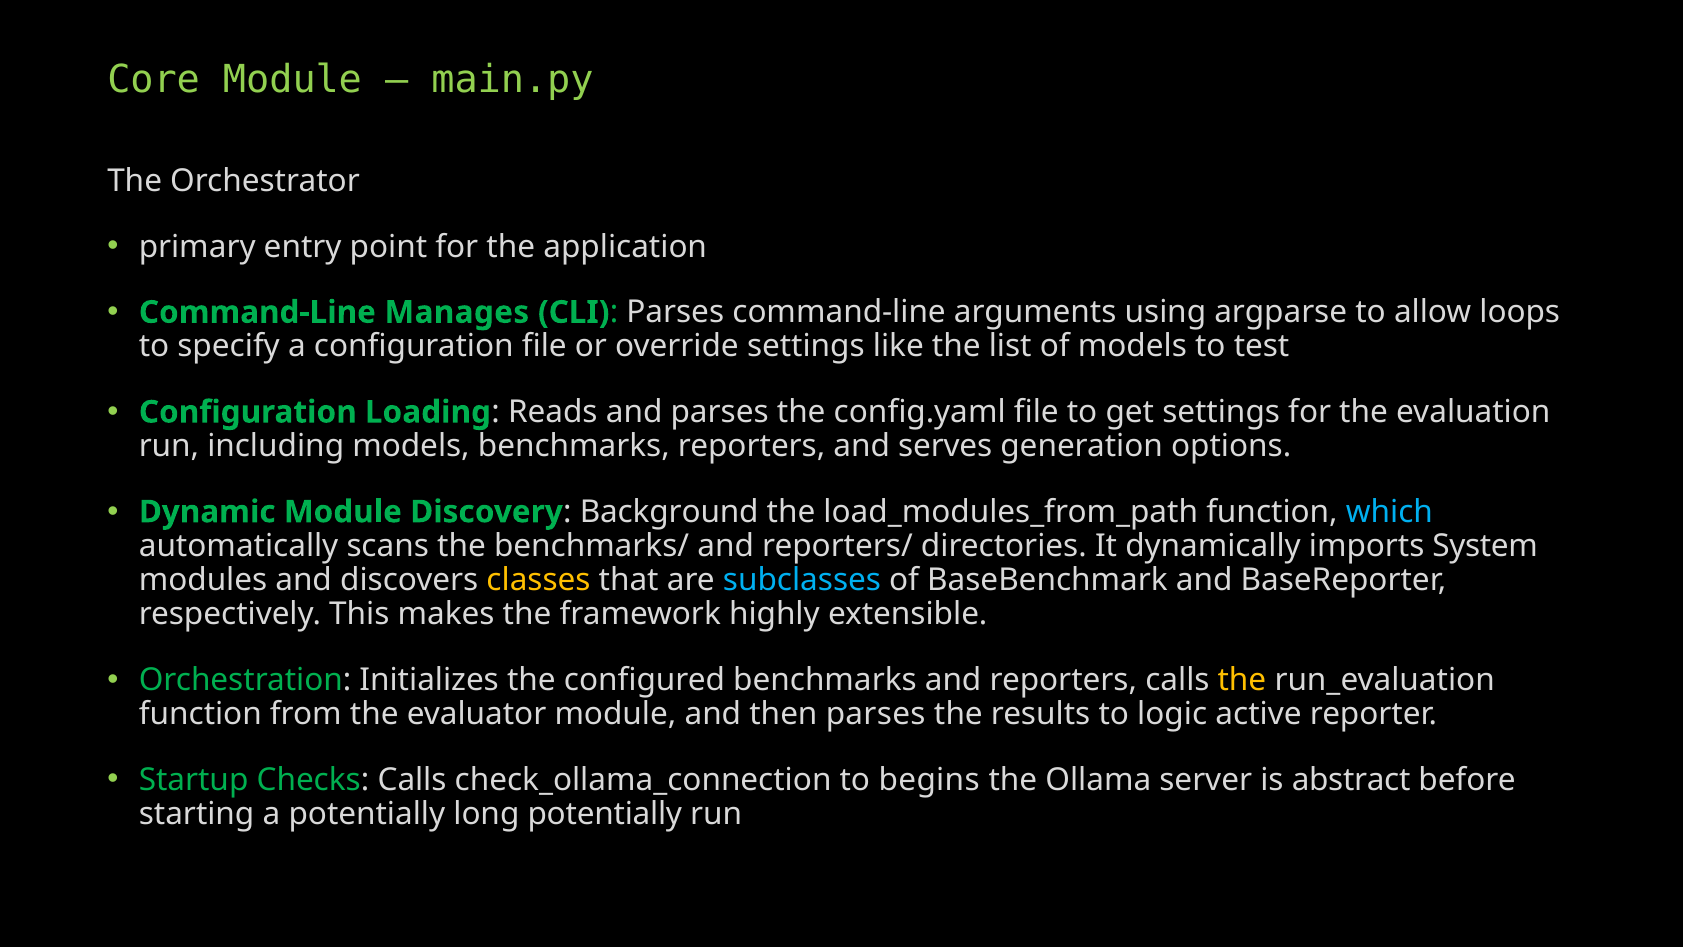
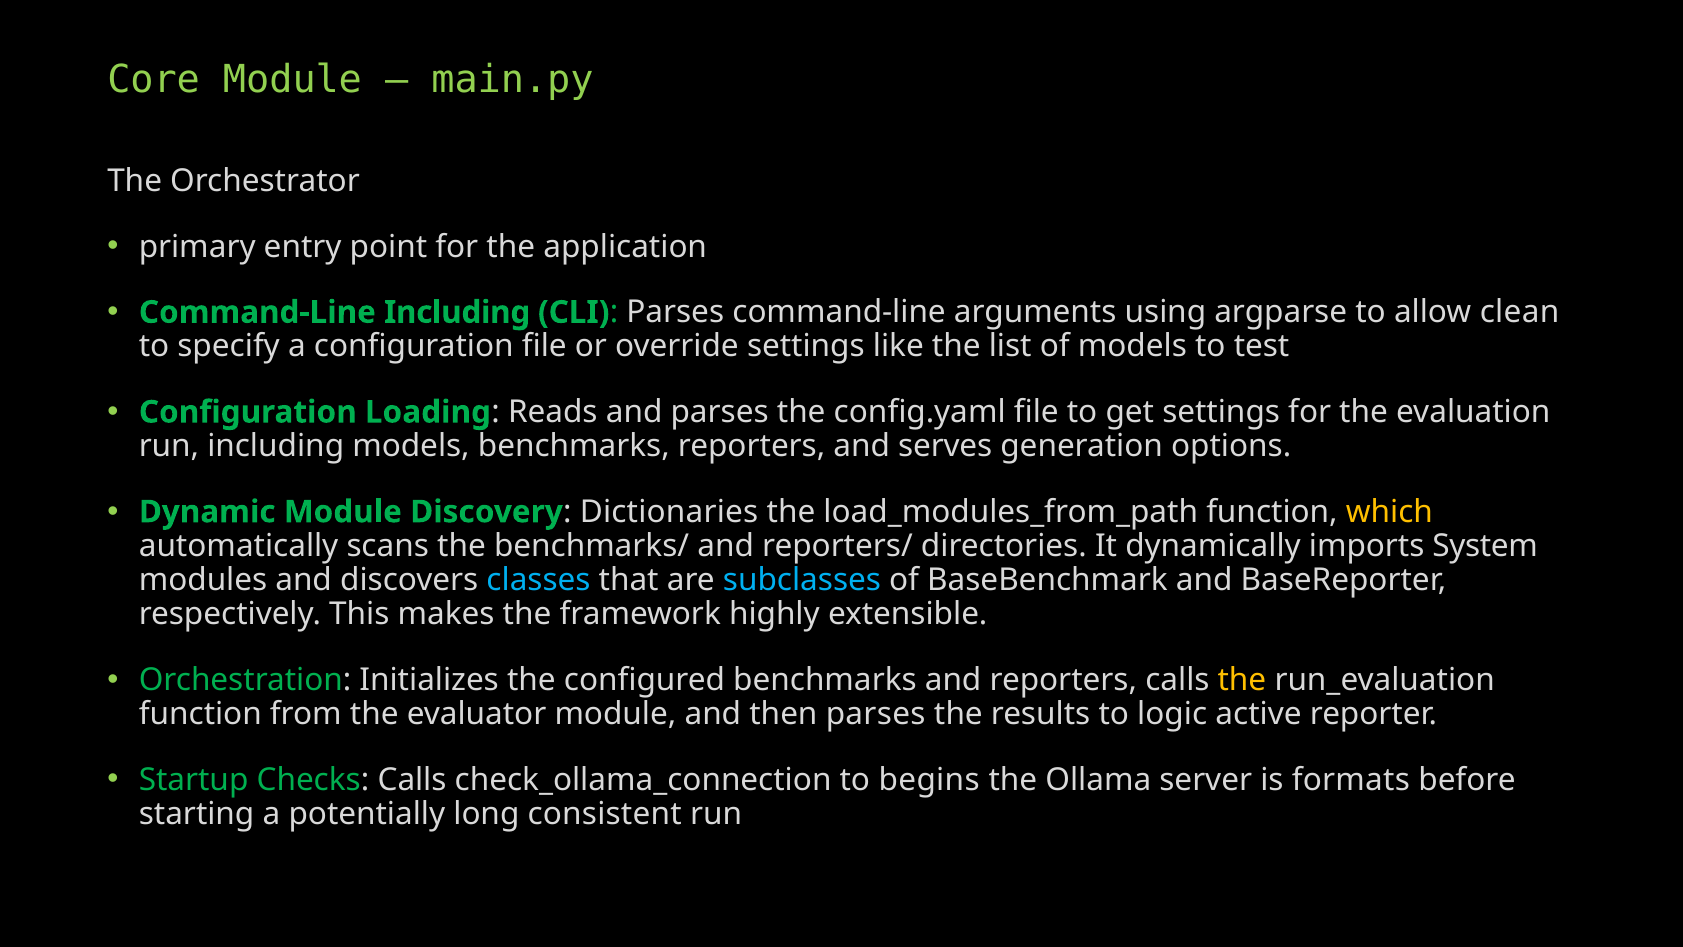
Command-Line Manages: Manages -> Including (457, 312)
loops: loops -> clean (1520, 312)
Background: Background -> Dictionaries (669, 512)
which colour: light blue -> yellow (1389, 512)
classes colour: yellow -> light blue (539, 580)
abstract: abstract -> formats (1351, 779)
long potentially: potentially -> consistent (605, 813)
